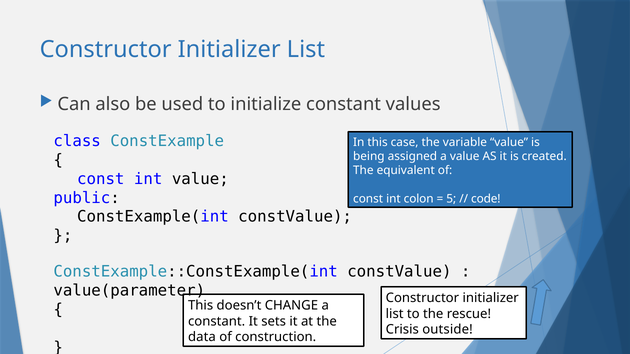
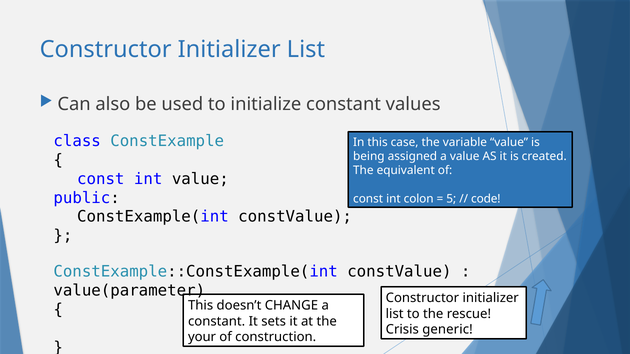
outside: outside -> generic (448, 330)
data: data -> your (202, 337)
